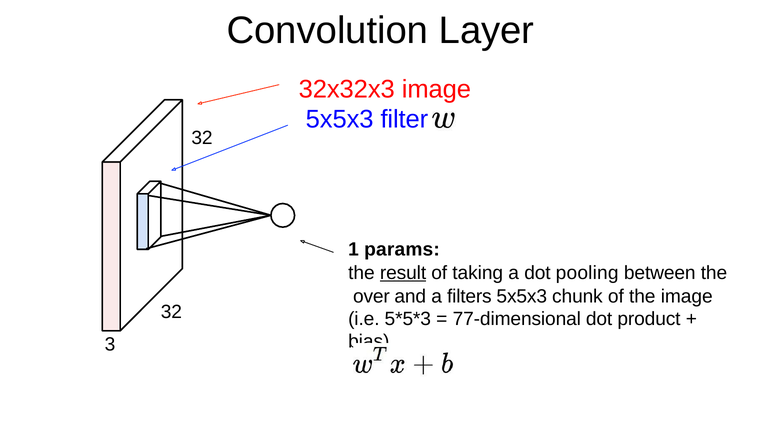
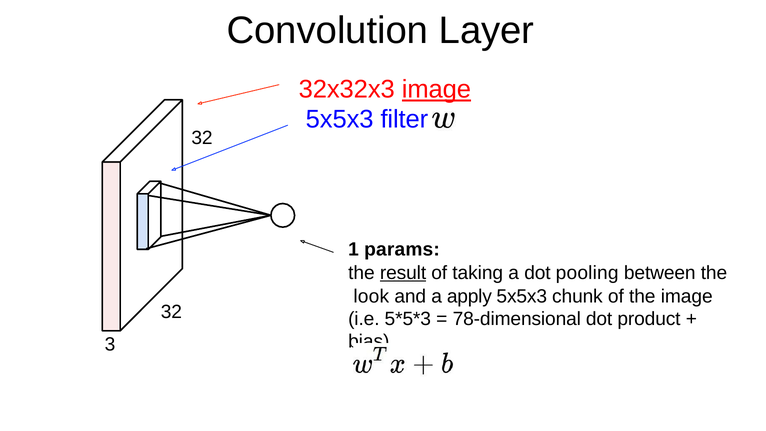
image underline: none -> present (436, 89)
over: over -> look (371, 296)
filters: filters -> apply (469, 296)
77-dimensional: 77-dimensional -> 78-dimensional (517, 319)
